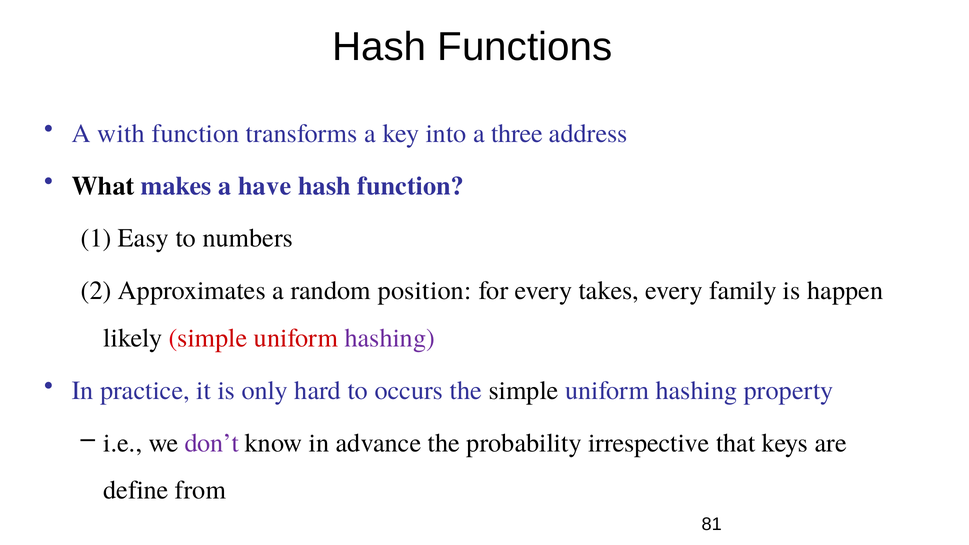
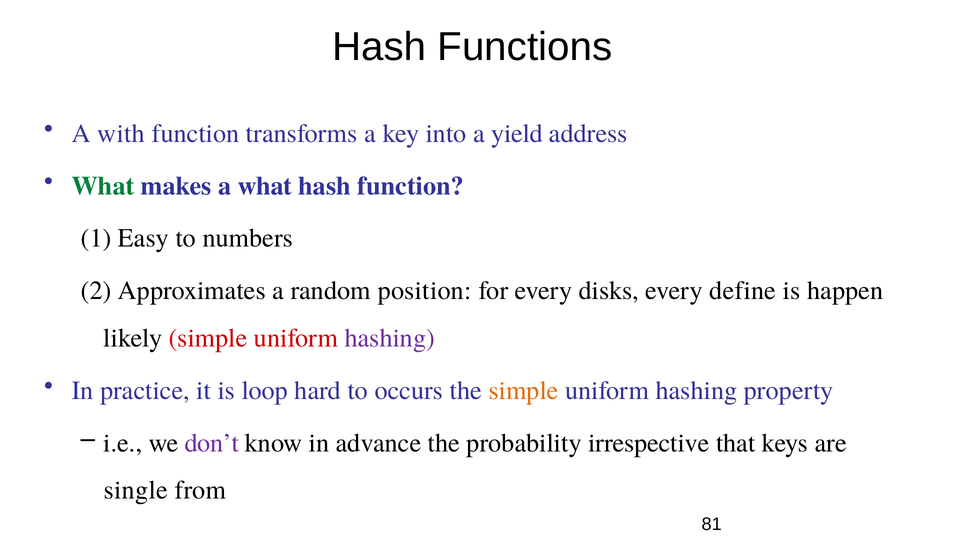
three: three -> yield (517, 133)
What colour: black -> green (103, 186)
a have: have -> what (265, 186)
takes: takes -> disks (609, 291)
family: family -> define (743, 291)
only: only -> loop (265, 390)
simple colour: black -> orange (524, 390)
define: define -> single (136, 490)
